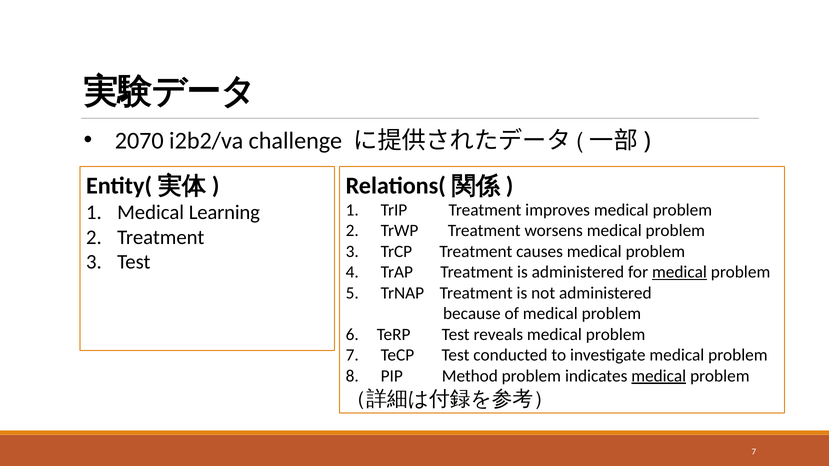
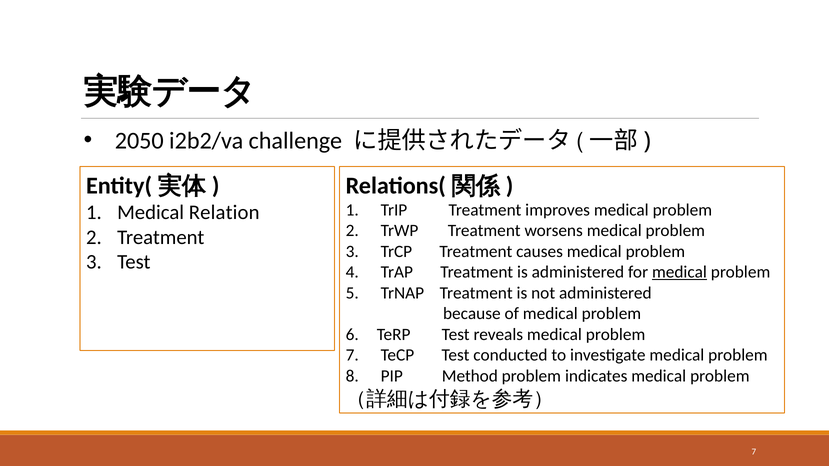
2070: 2070 -> 2050 (139, 141)
Learning: Learning -> Relation (224, 212)
medical underline: present -> none (659, 376)
